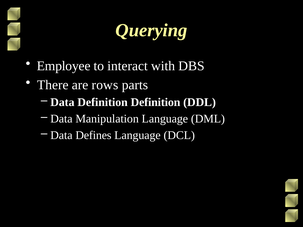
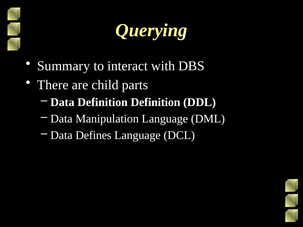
Employee: Employee -> Summary (64, 66)
rows: rows -> child (105, 85)
